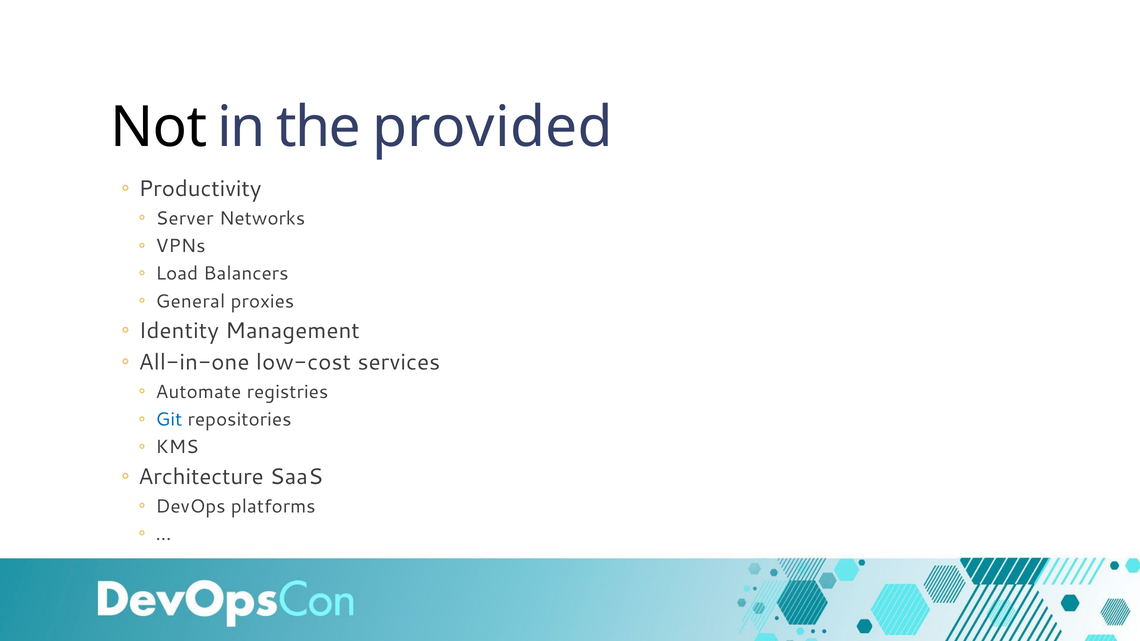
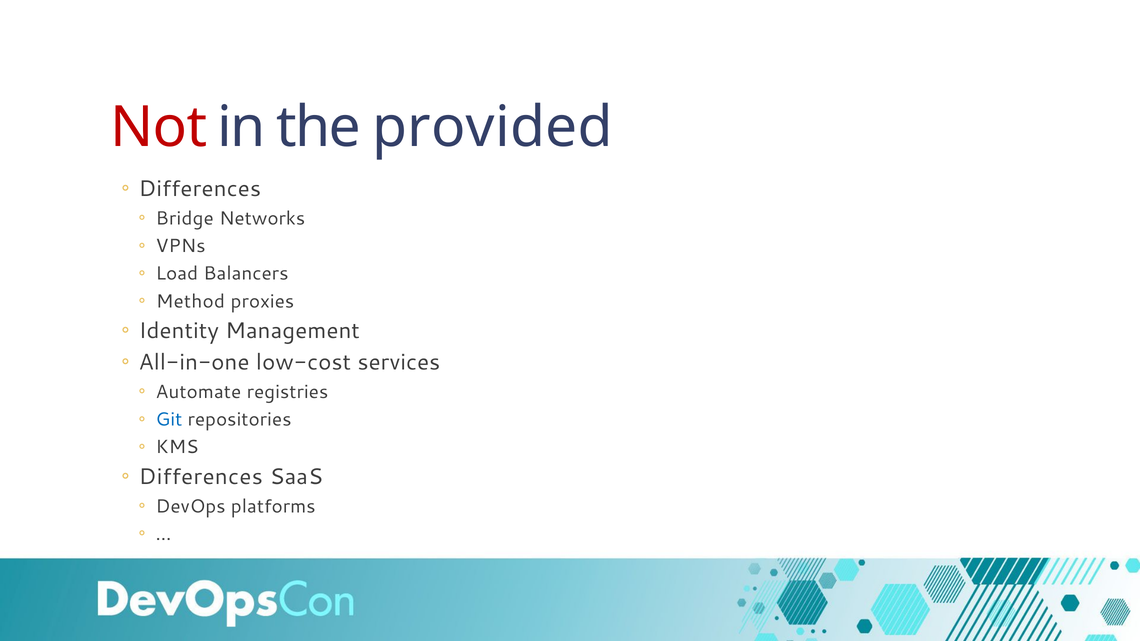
Not colour: black -> red (159, 128)
Productivity: Productivity -> Differences (200, 189)
Server: Server -> Bridge (185, 218)
General: General -> Method (190, 301)
Architecture: Architecture -> Differences (201, 477)
